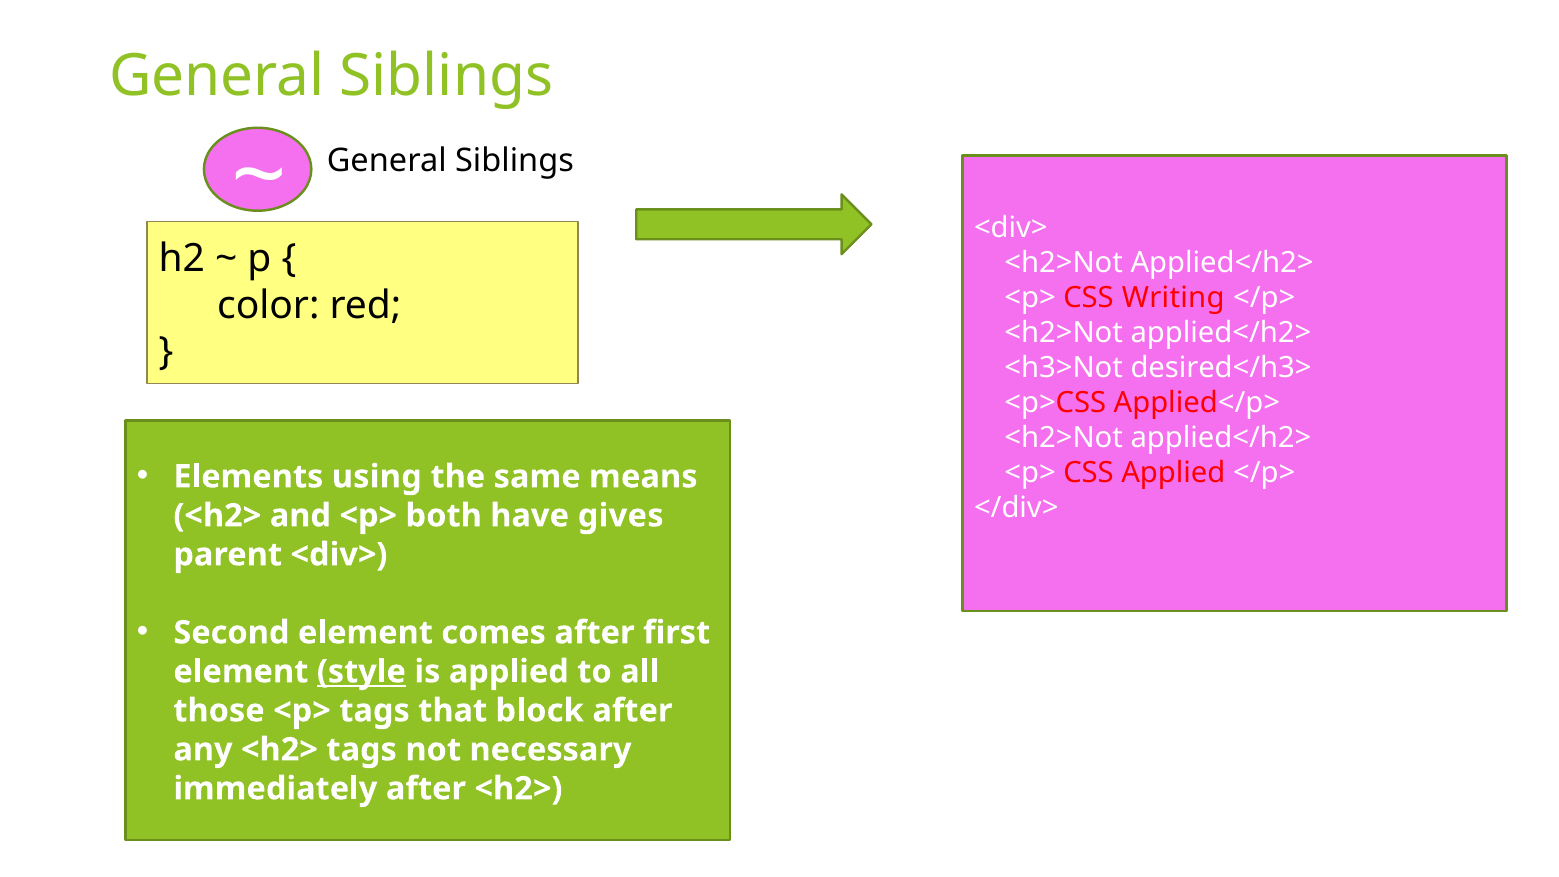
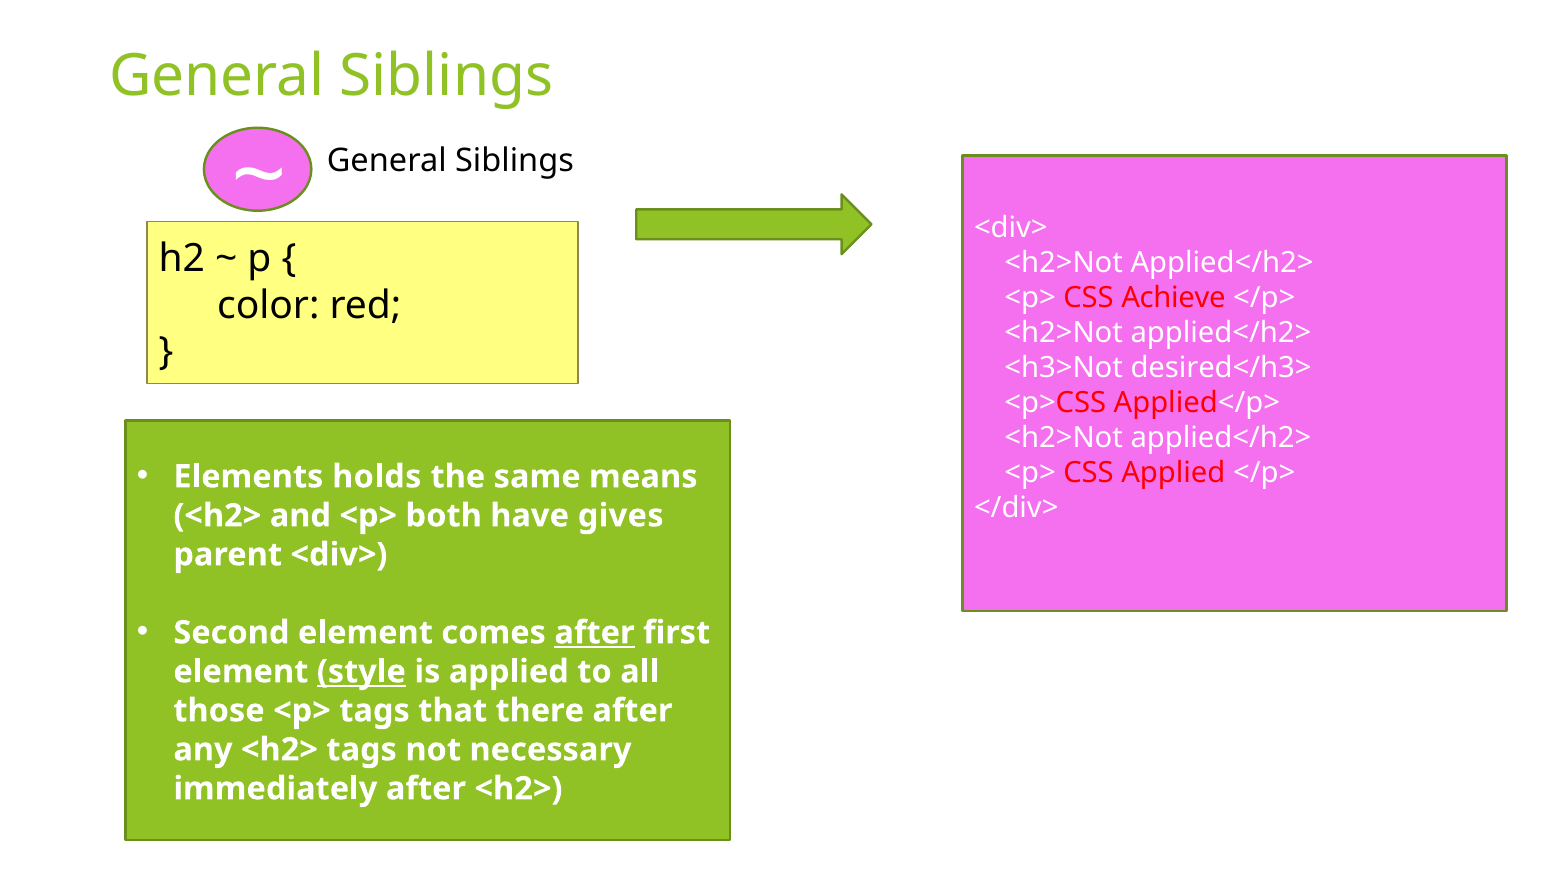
Writing: Writing -> Achieve (1173, 298)
using: using -> holds (377, 477)
after underline: none -> present (595, 633)
block: block -> there (540, 711)
